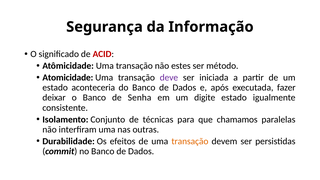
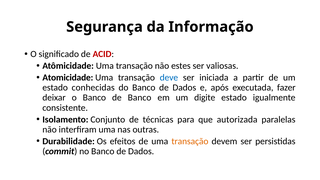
método: método -> valiosas (222, 66)
deve colour: purple -> blue (169, 78)
aconteceria: aconteceria -> conhecidas (93, 88)
de Senha: Senha -> Banco (140, 98)
chamamos: chamamos -> autorizada (237, 119)
